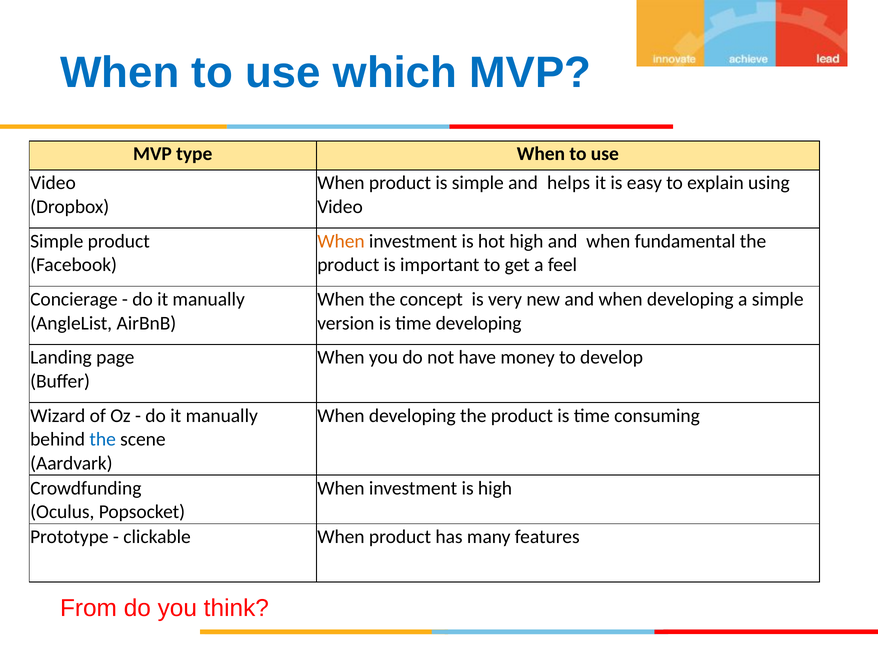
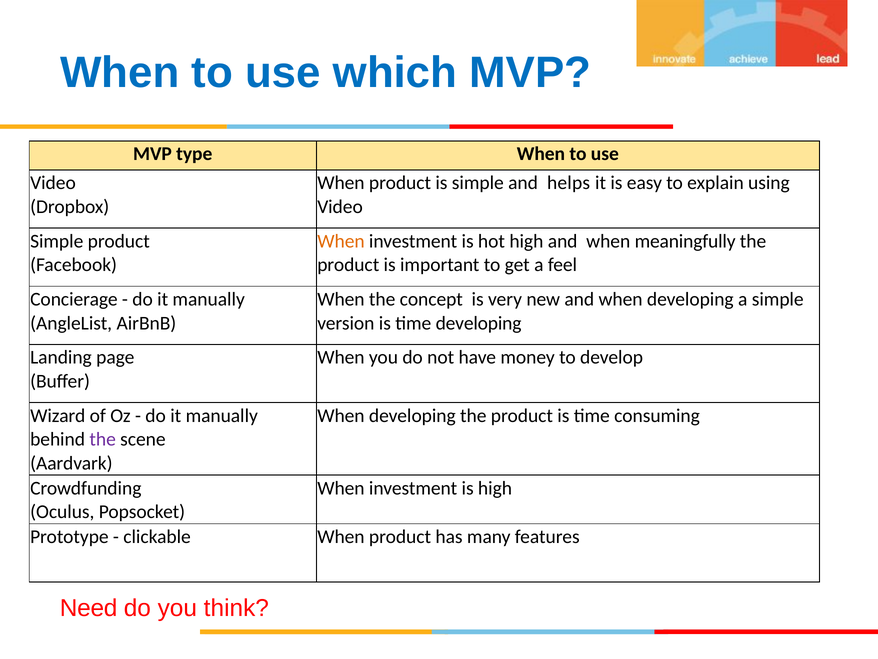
fundamental: fundamental -> meaningfully (685, 241)
the colour: blue -> purple (103, 439)
From: From -> Need (89, 607)
